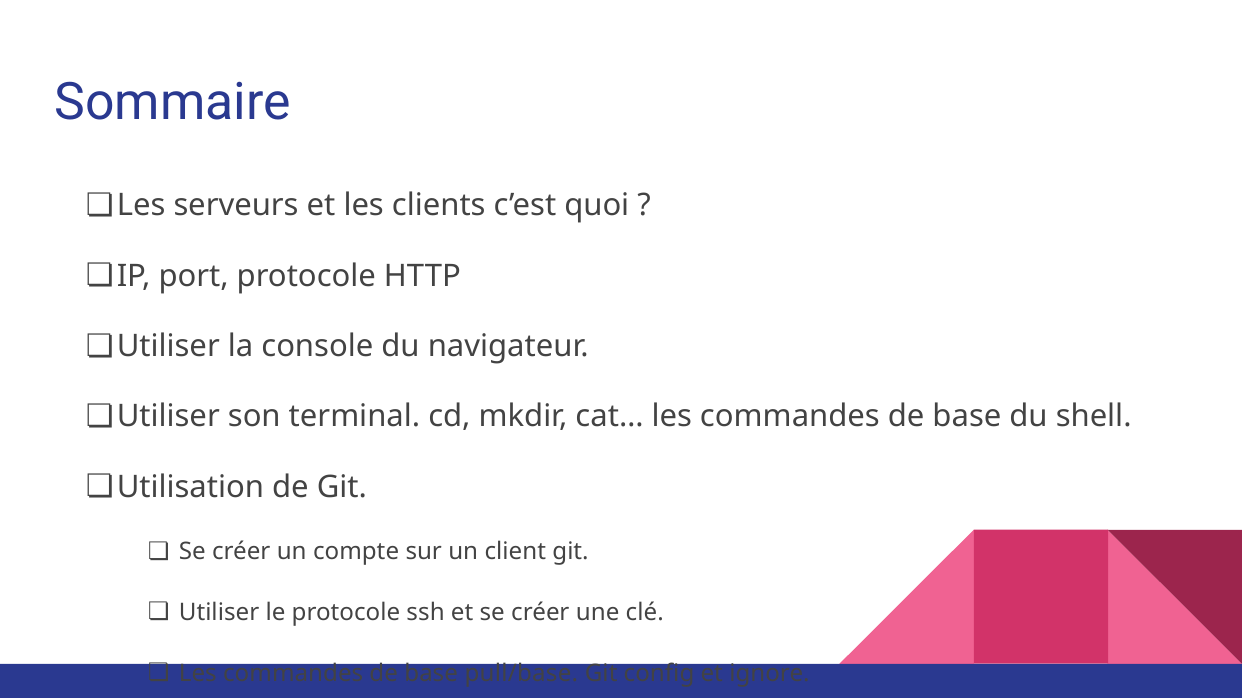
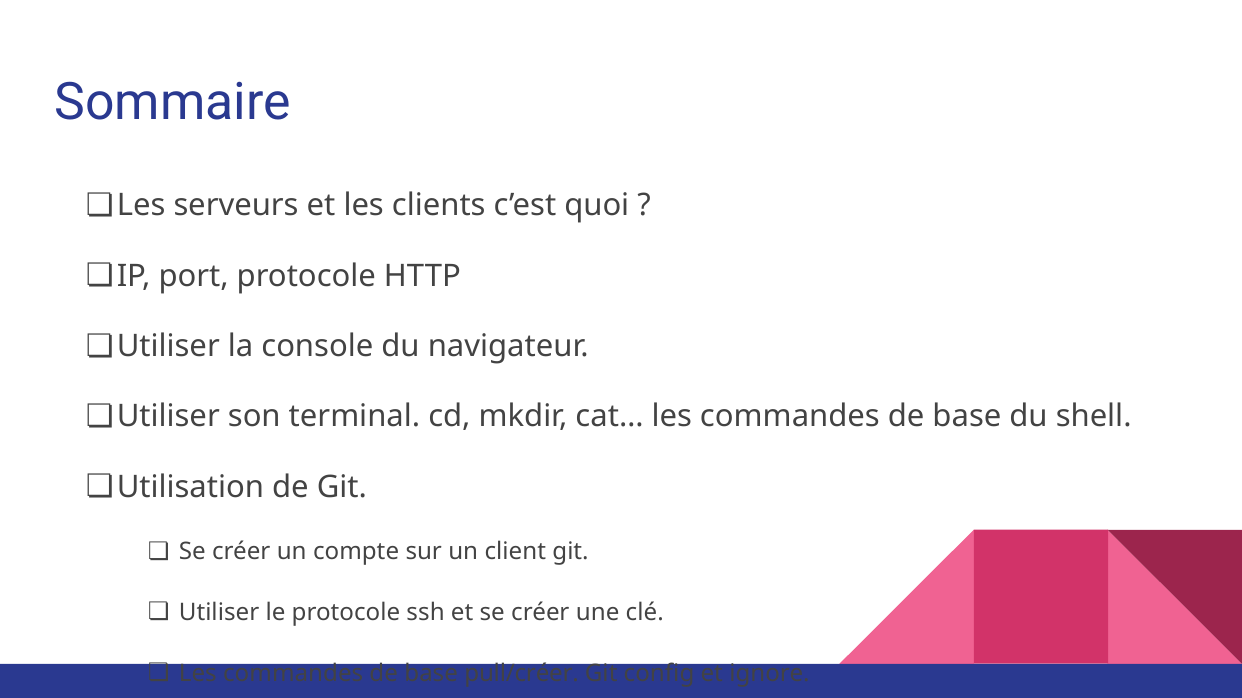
pull/base: pull/base -> pull/créer (522, 674)
